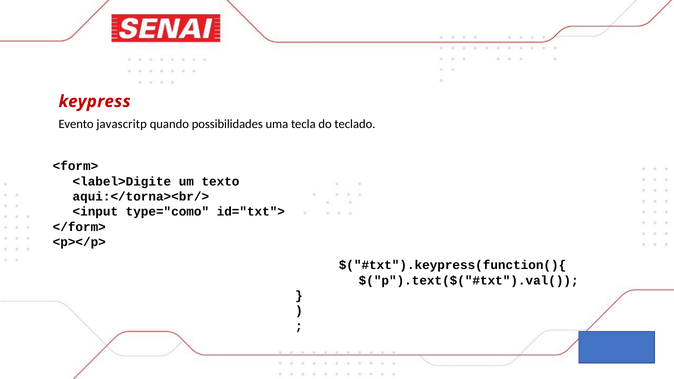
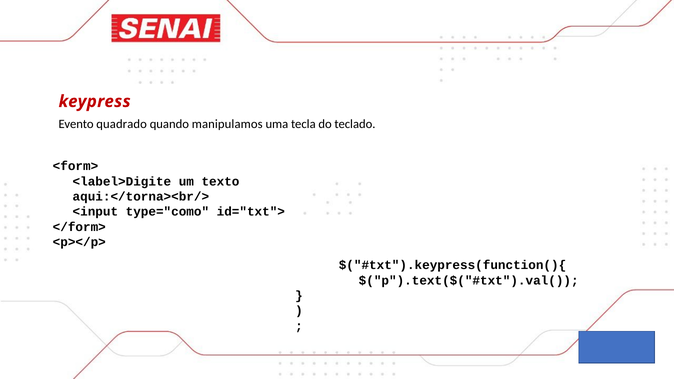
javascritp: javascritp -> quadrado (122, 124)
possibilidades: possibilidades -> manipulamos (227, 124)
